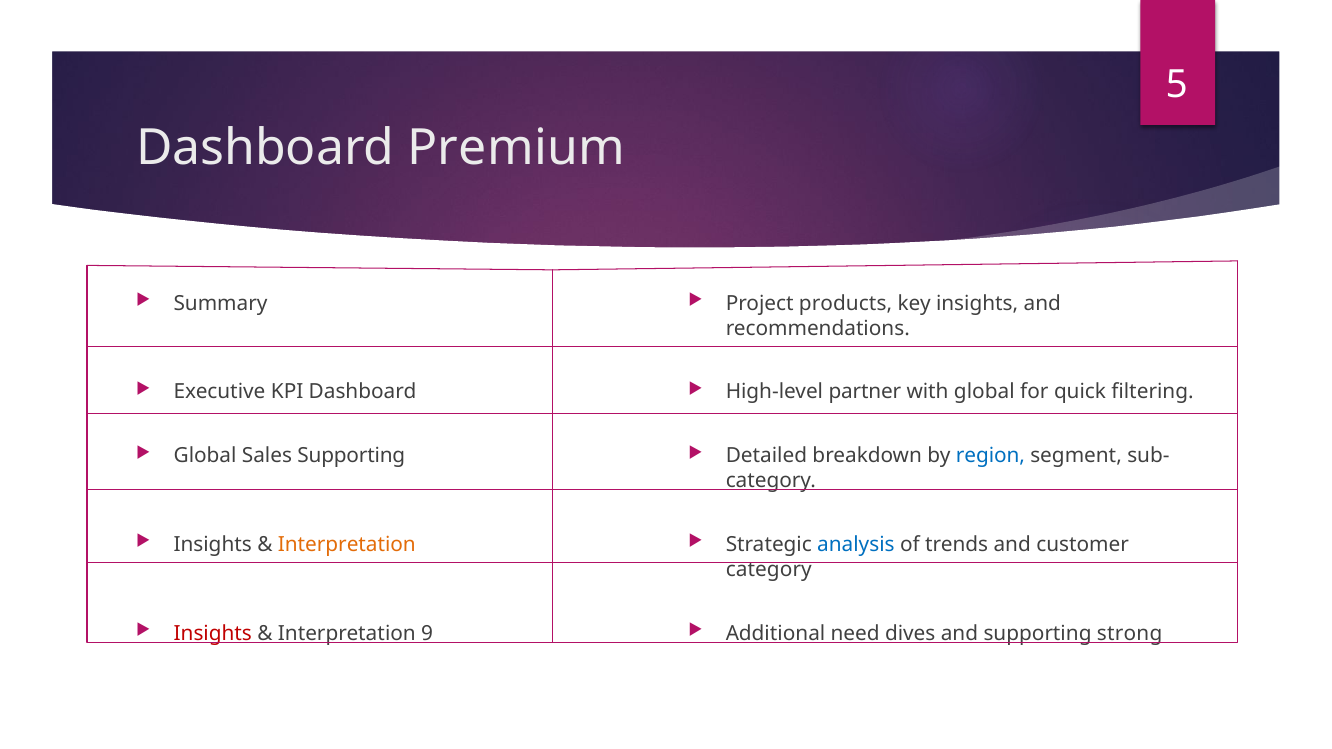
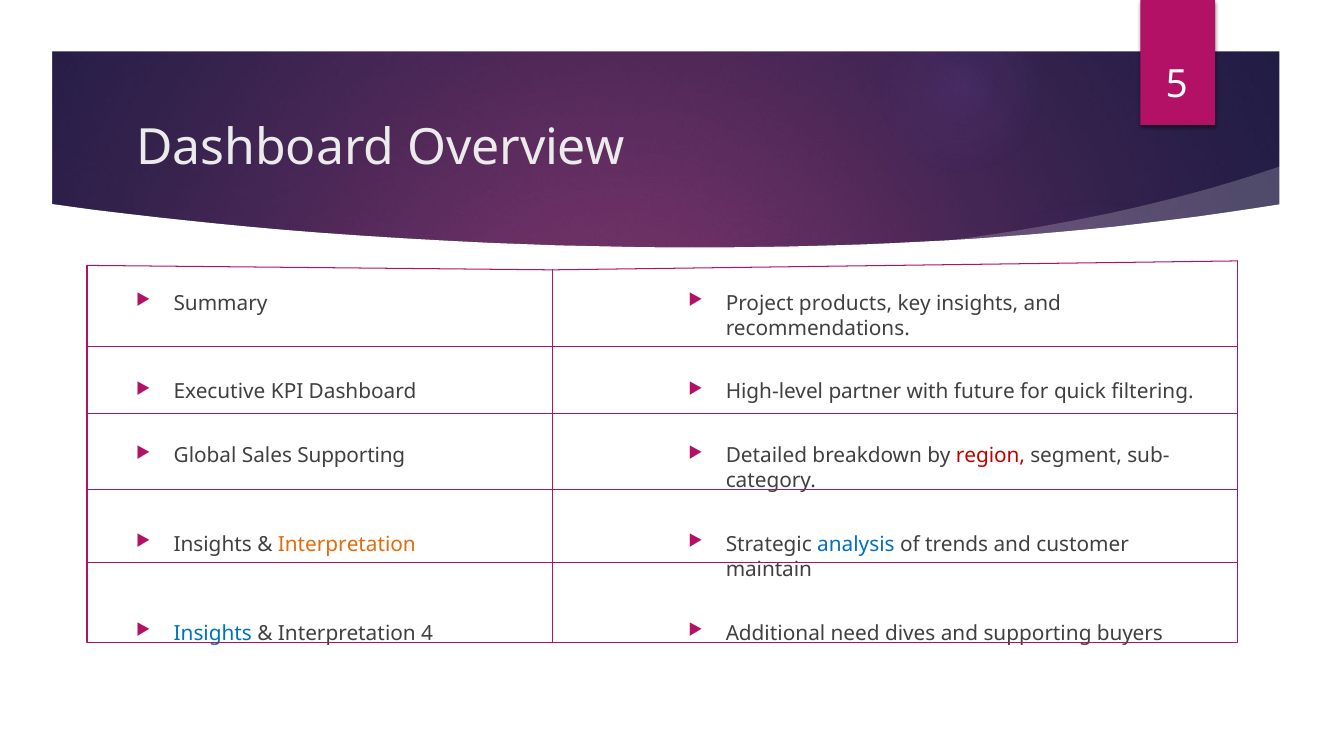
Premium: Premium -> Overview (516, 148)
with global: global -> future (984, 392)
region colour: blue -> red (990, 456)
category: category -> maintain (769, 570)
Insights colour: red -> blue (213, 634)
9: 9 -> 4 (427, 634)
strong: strong -> buyers (1130, 634)
